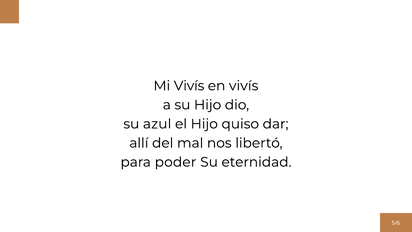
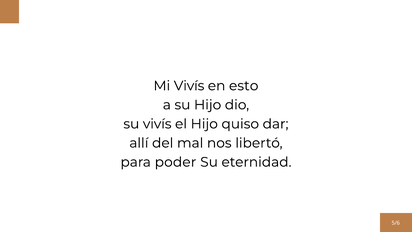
en vivís: vivís -> esto (244, 86)
su azul: azul -> vivís (157, 124)
